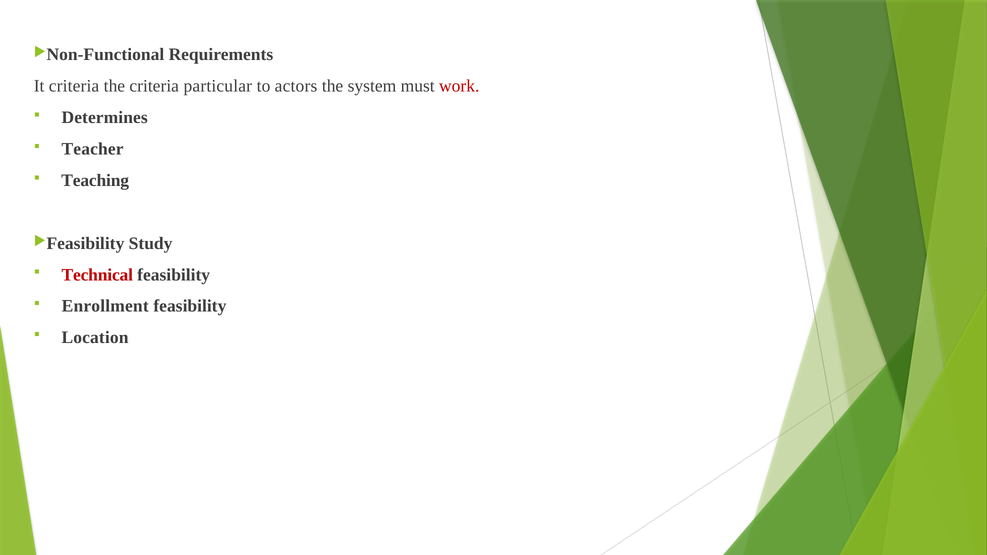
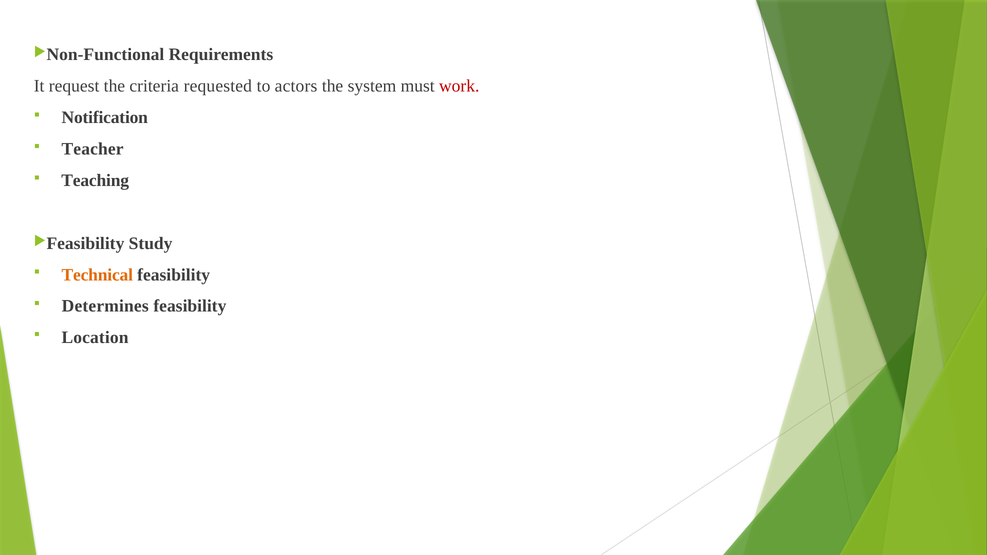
It criteria: criteria -> request (74, 86)
particular: particular -> requested (218, 86)
Determines: Determines -> Notification (105, 118)
Technical colour: red -> orange (97, 275)
Enrollment: Enrollment -> Determines (105, 306)
